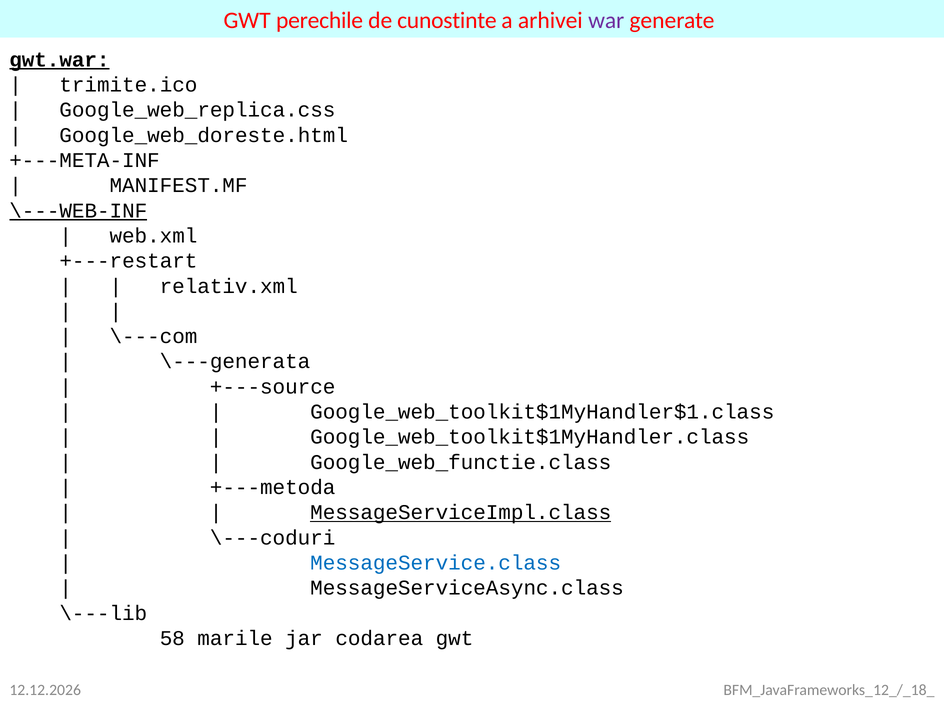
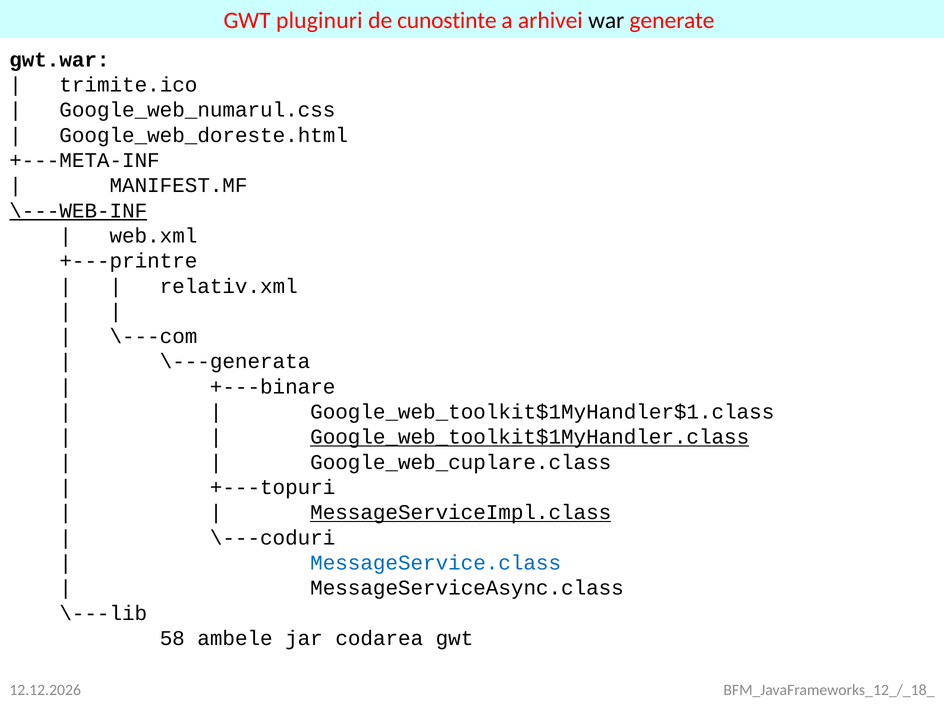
perechile: perechile -> pluginuri (319, 20)
war colour: purple -> black (606, 20)
gwt.war underline: present -> none (59, 60)
Google_web_replica.css: Google_web_replica.css -> Google_web_numarul.css (197, 110)
+---restart: +---restart -> +---printre (128, 261)
+---source: +---source -> +---binare (273, 387)
Google_web_toolkit$1MyHandler.class underline: none -> present (530, 437)
Google_web_functie.class: Google_web_functie.class -> Google_web_cuplare.class (461, 462)
+---metoda: +---metoda -> +---topuri (273, 487)
marile: marile -> ambele (235, 638)
